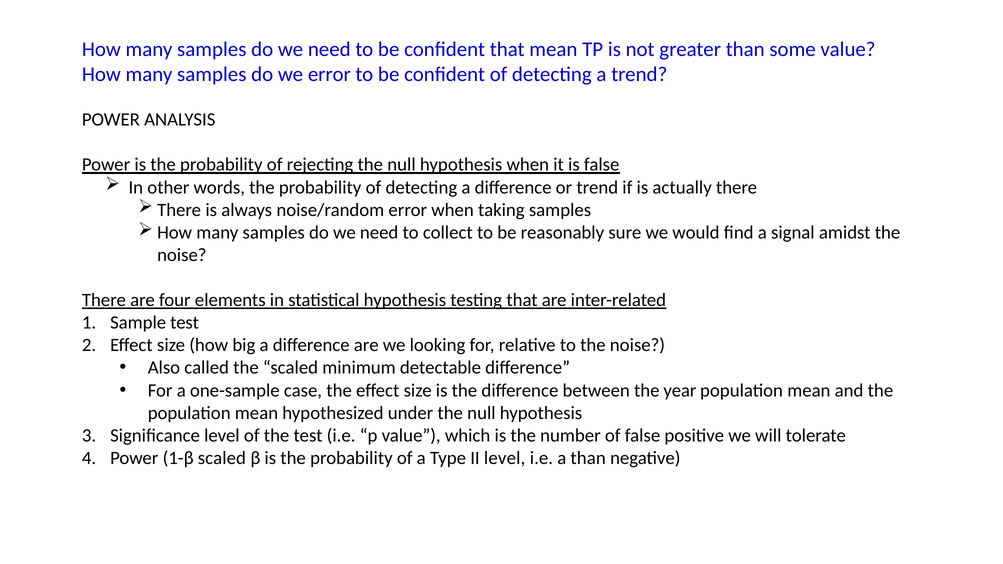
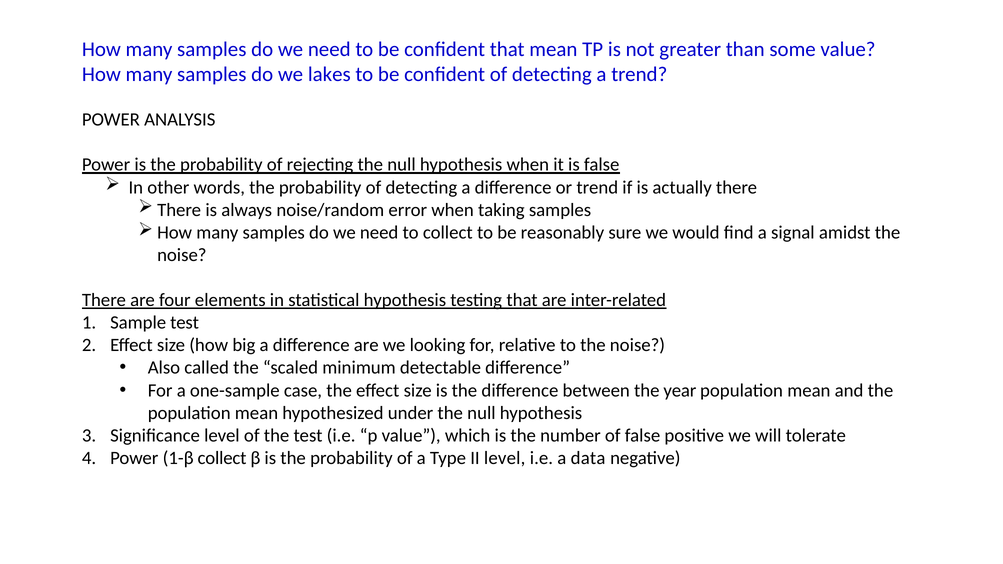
we error: error -> lakes (329, 75)
1-β scaled: scaled -> collect (222, 458)
a than: than -> data (588, 458)
